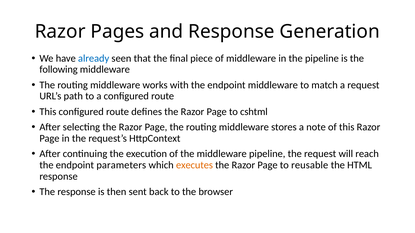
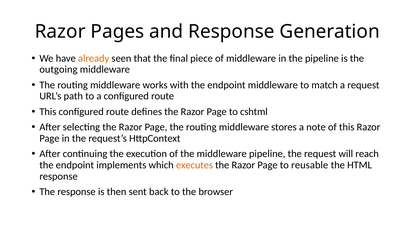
already colour: blue -> orange (94, 58)
following: following -> outgoing (58, 70)
parameters: parameters -> implements (121, 165)
